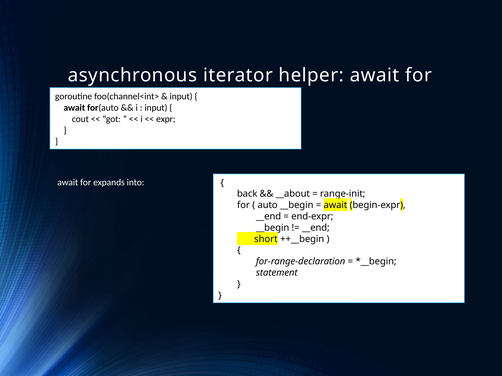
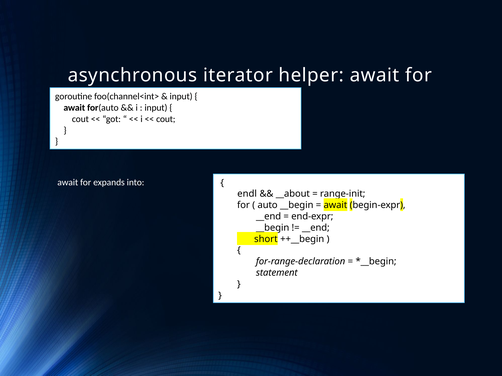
expr: expr -> cout (166, 119)
back: back -> endl (247, 194)
